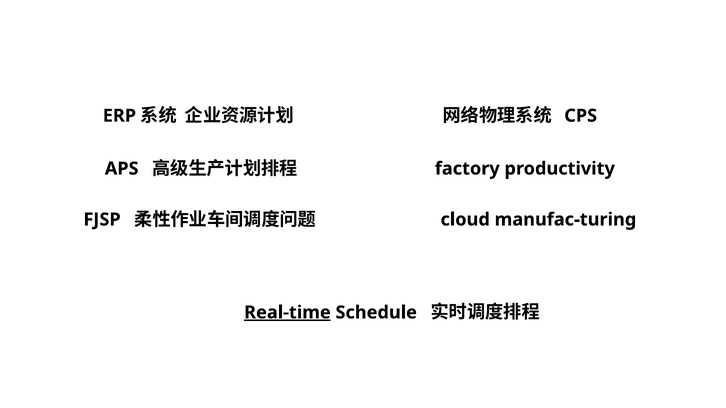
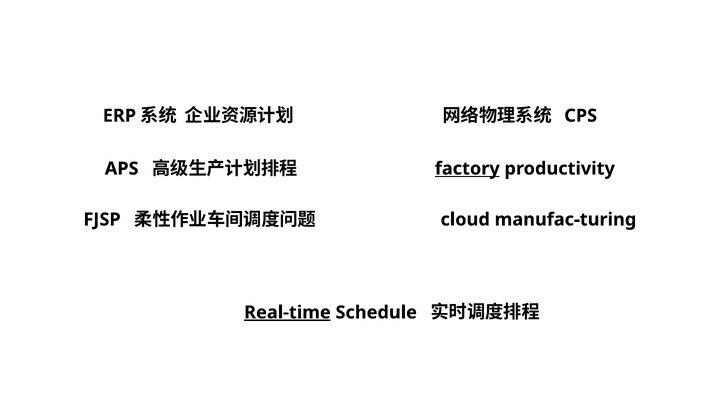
factory underline: none -> present (467, 169)
